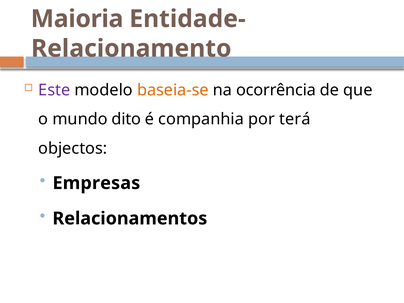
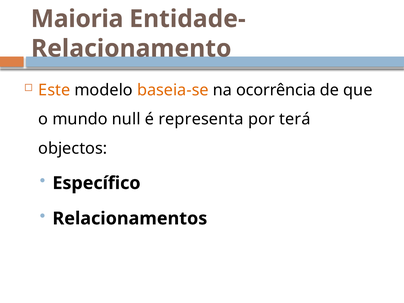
Este colour: purple -> orange (54, 90)
dito: dito -> null (126, 119)
companhia: companhia -> representa (201, 119)
Empresas: Empresas -> Específico (96, 183)
